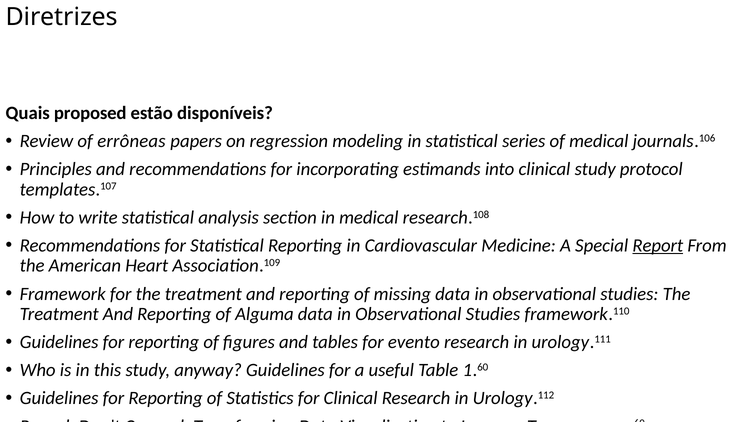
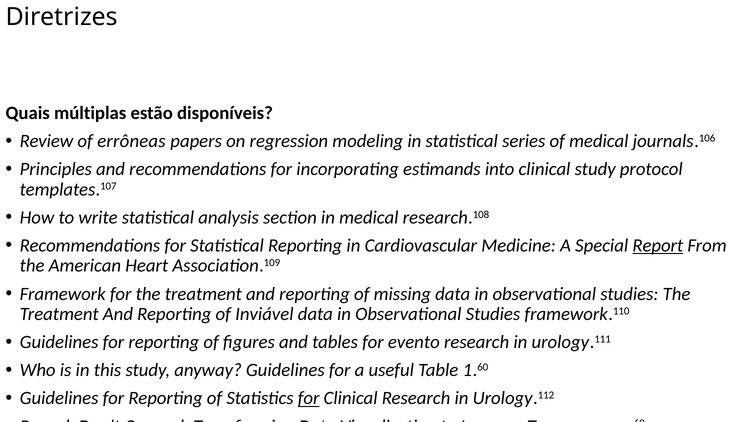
proposed: proposed -> múltiplas (90, 113)
Alguma: Alguma -> Inviável (264, 314)
for underline: none -> present (309, 398)
